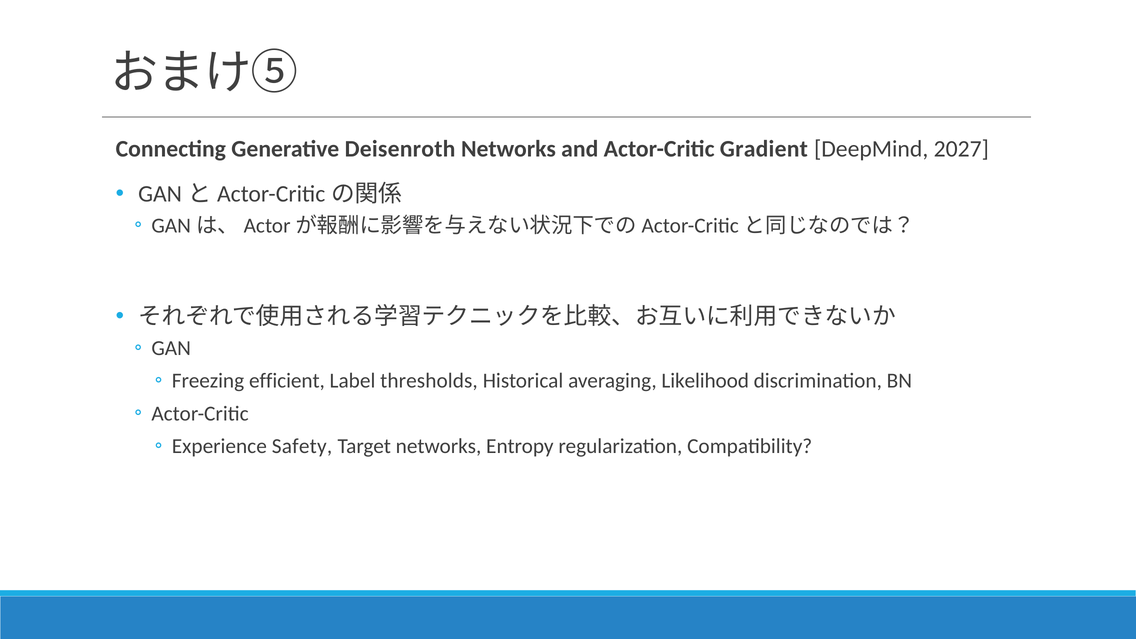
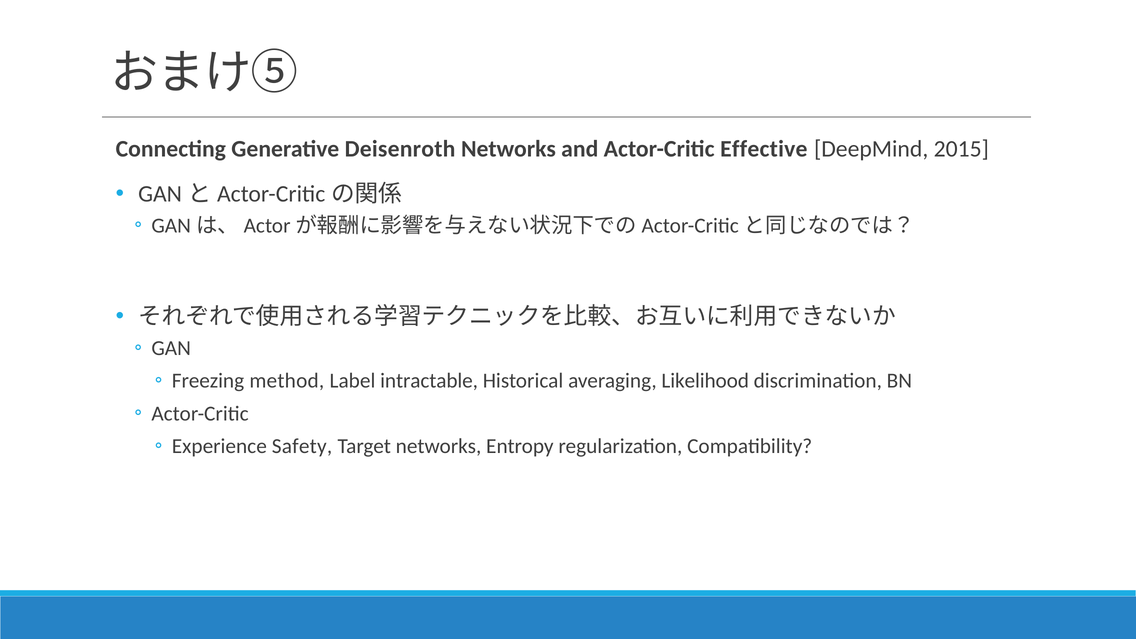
Gradient: Gradient -> Effective (764, 149)
2027: 2027 -> 2015 (961, 149)
efficient: efficient -> method (287, 381)
thresholds: thresholds -> intractable (429, 381)
